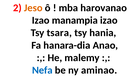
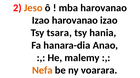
Izao manampia: manampia -> harovanao (75, 20)
Nefa colour: blue -> orange (42, 71)
aminao: aminao -> voarara (99, 71)
